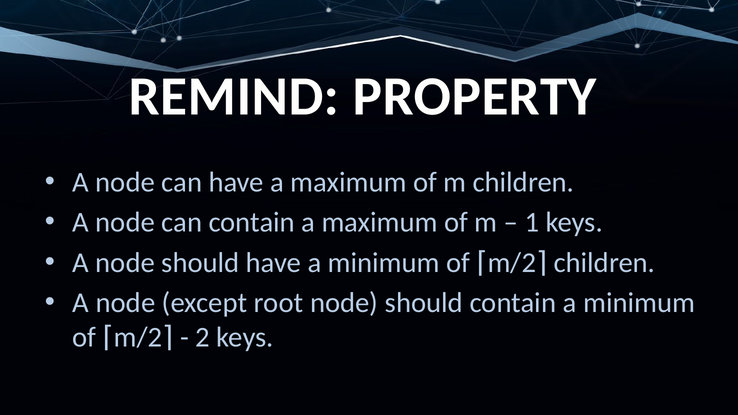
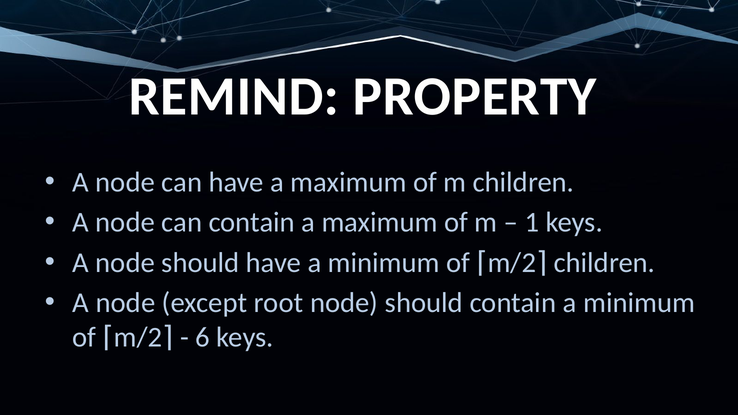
2: 2 -> 6 (203, 337)
